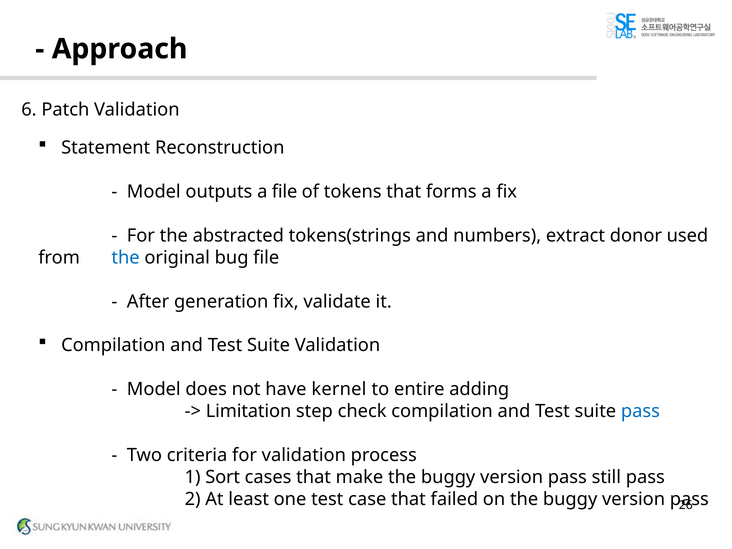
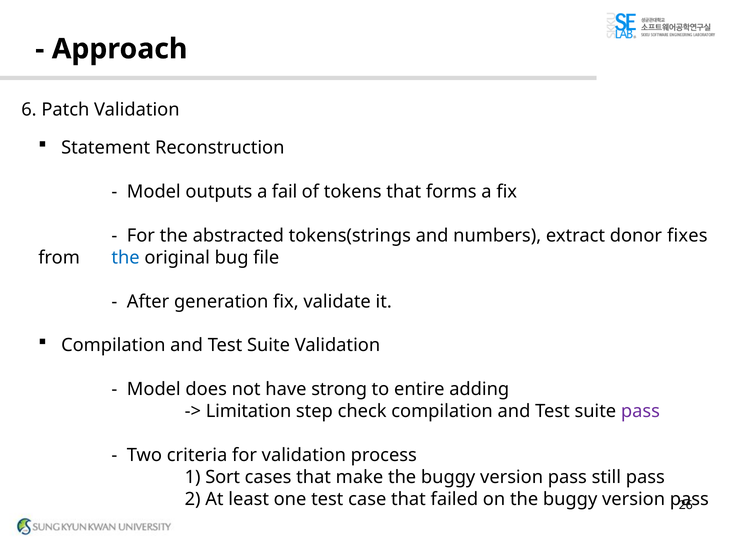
a file: file -> fail (285, 192)
used: used -> fixes (687, 236)
kernel: kernel -> strong (339, 389)
pass colour: blue -> purple (640, 411)
